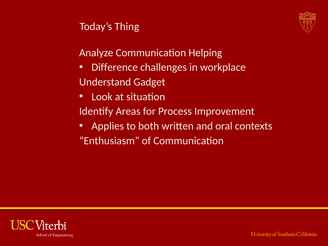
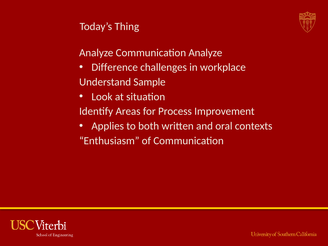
Communication Helping: Helping -> Analyze (205, 53)
Gadget: Gadget -> Sample (149, 82)
